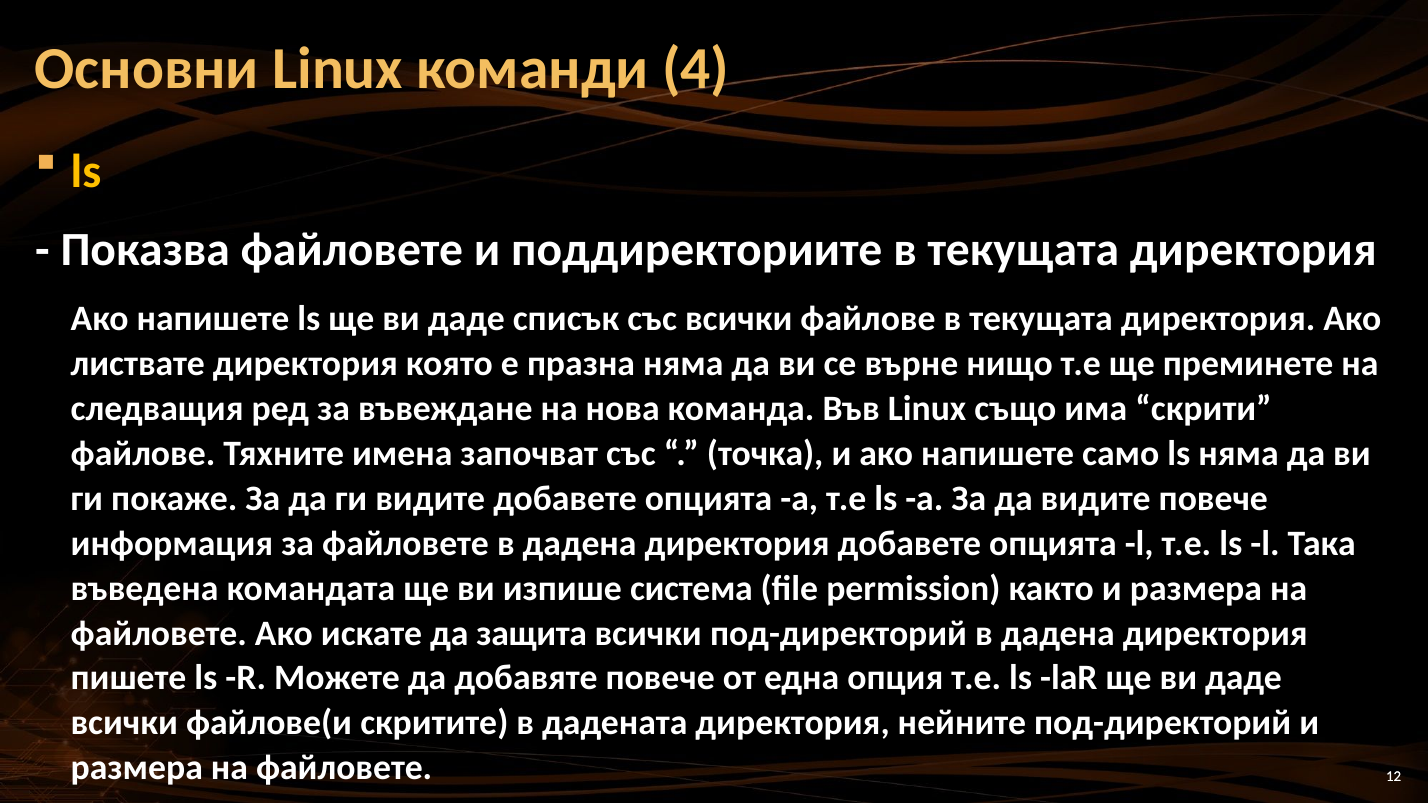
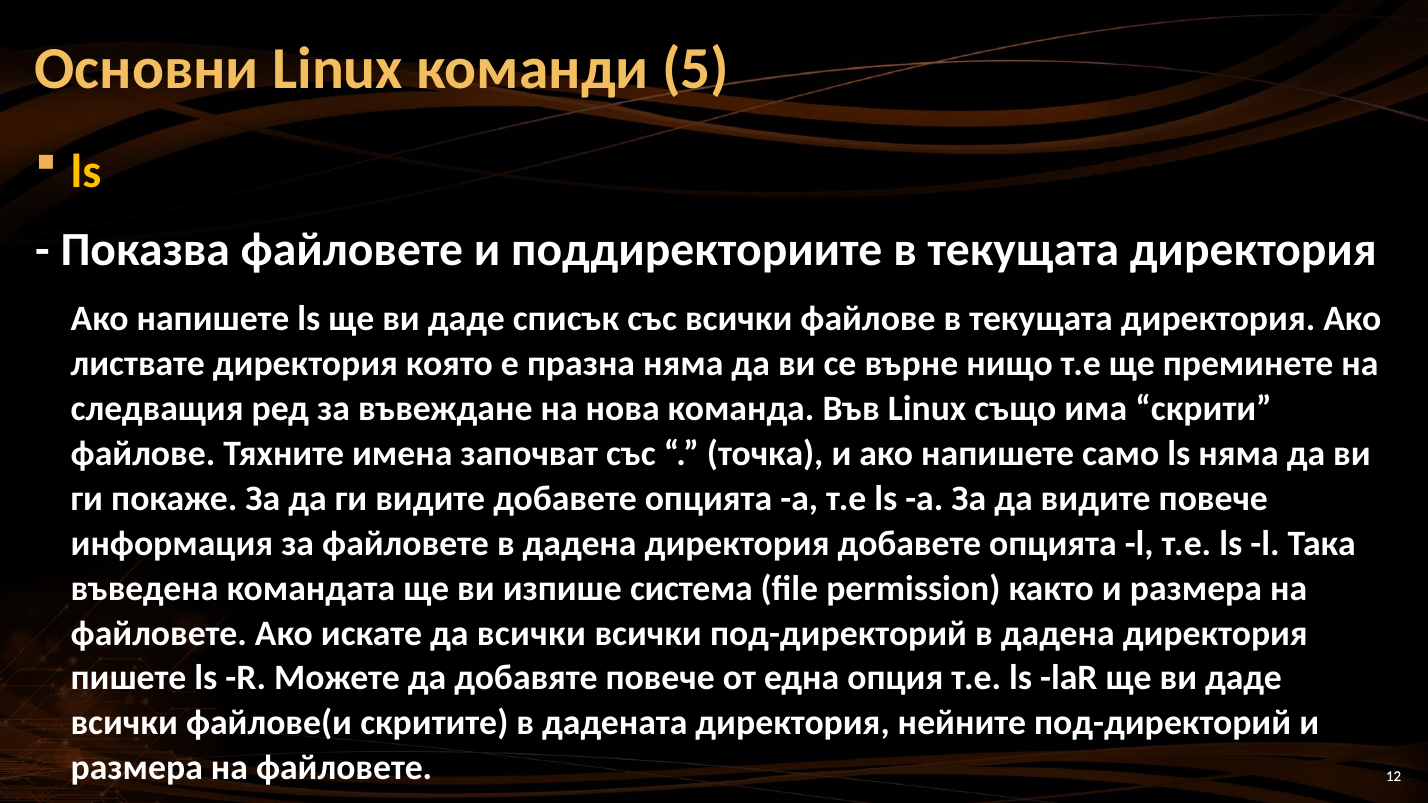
4: 4 -> 5 (696, 69)
да защита: защита -> всички (531, 634)
